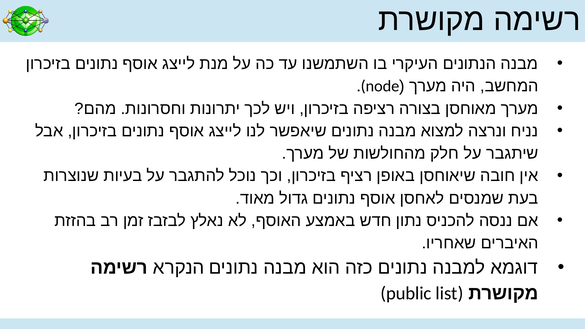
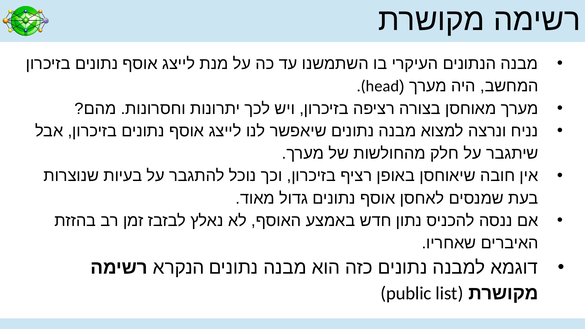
node: node -> head (382, 86)
